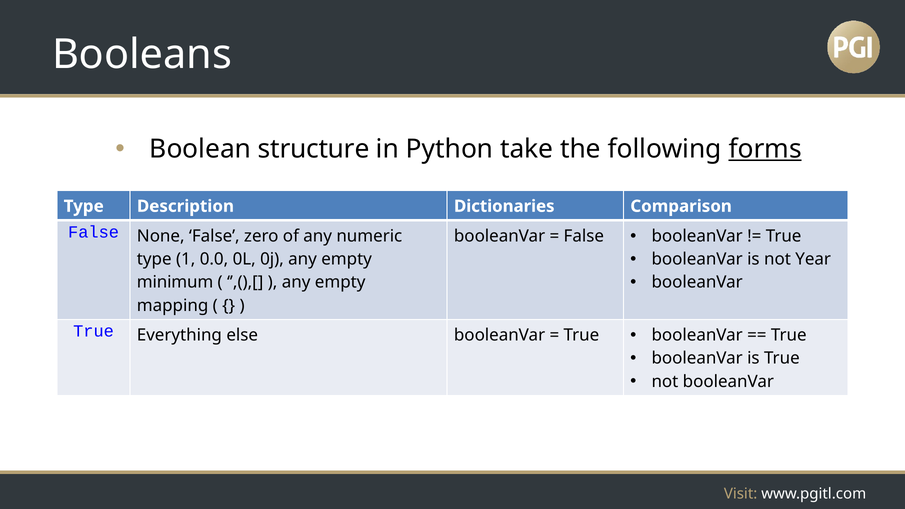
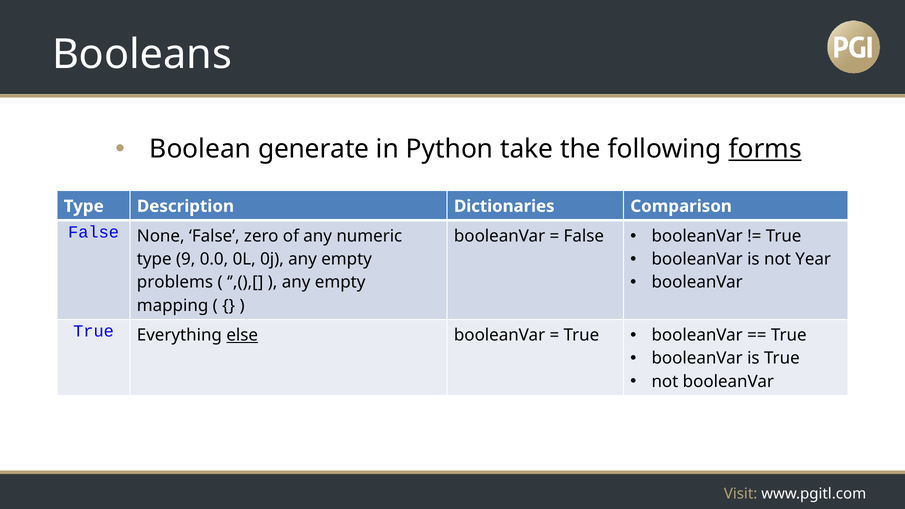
structure: structure -> generate (314, 149)
1: 1 -> 9 (186, 259)
minimum: minimum -> problems (175, 282)
else underline: none -> present (242, 335)
